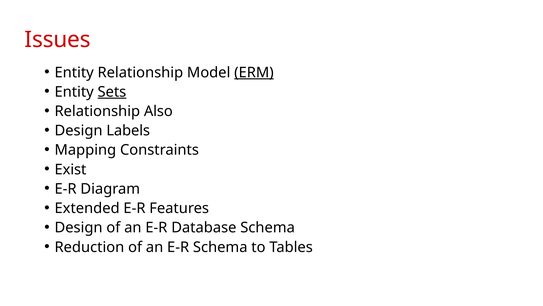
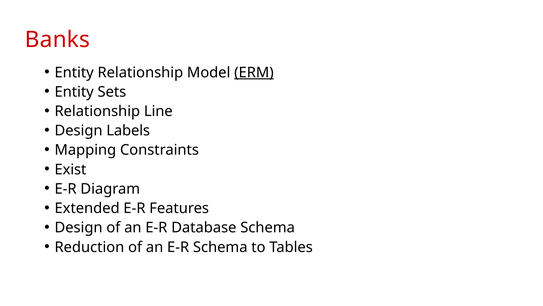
Issues: Issues -> Banks (58, 40)
Sets underline: present -> none (112, 92)
Also: Also -> Line (158, 111)
